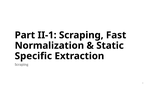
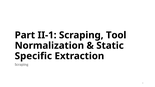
Fast: Fast -> Tool (116, 35)
